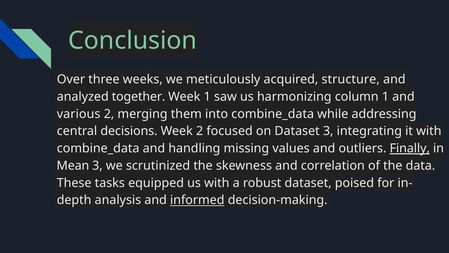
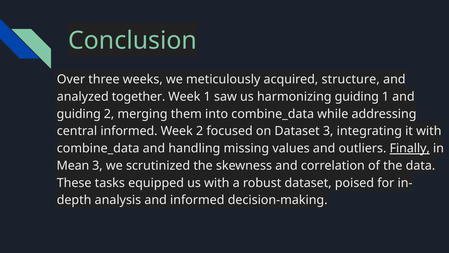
harmonizing column: column -> guiding (357, 97)
various: various -> guiding (79, 114)
central decisions: decisions -> informed (129, 131)
informed underline: present -> none (197, 200)
